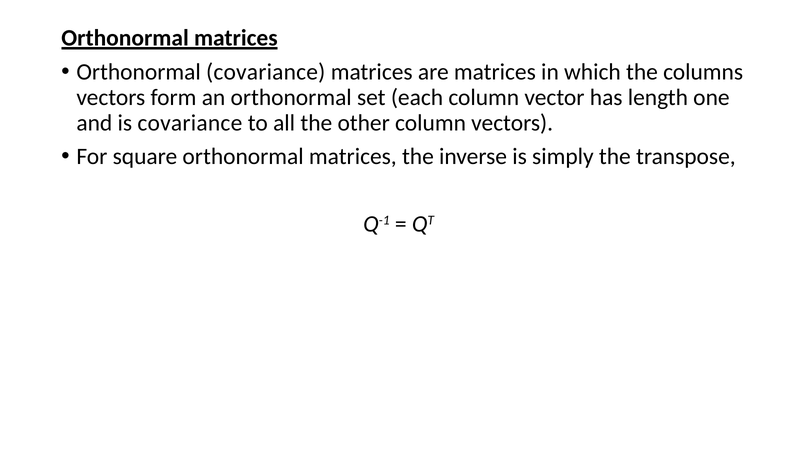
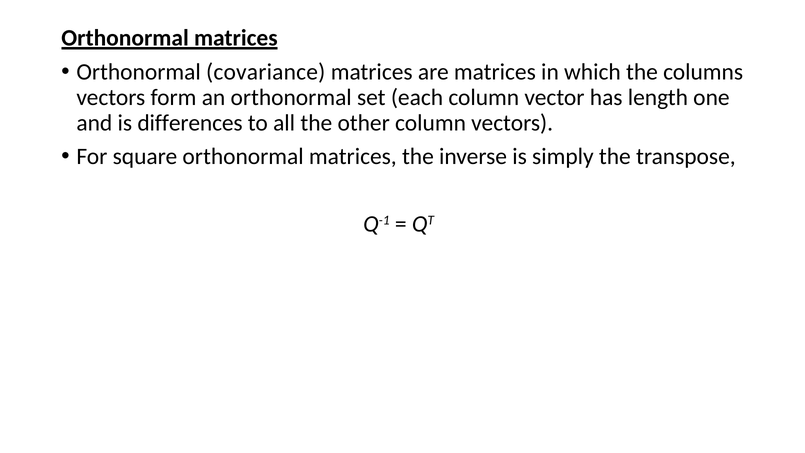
is covariance: covariance -> differences (190, 123)
